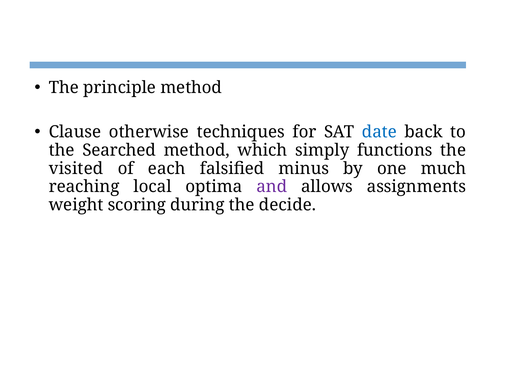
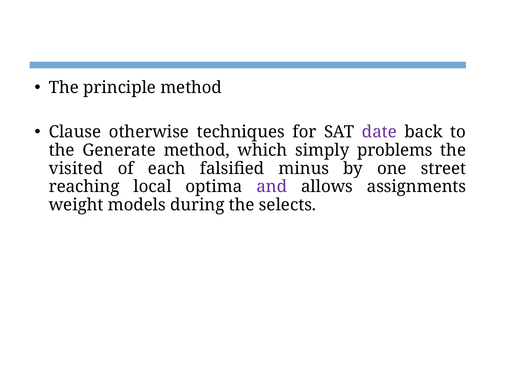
date colour: blue -> purple (379, 132)
Searched: Searched -> Generate (119, 150)
functions: functions -> problems (395, 150)
much: much -> street (444, 168)
scoring: scoring -> models (137, 205)
decide: decide -> selects (288, 205)
